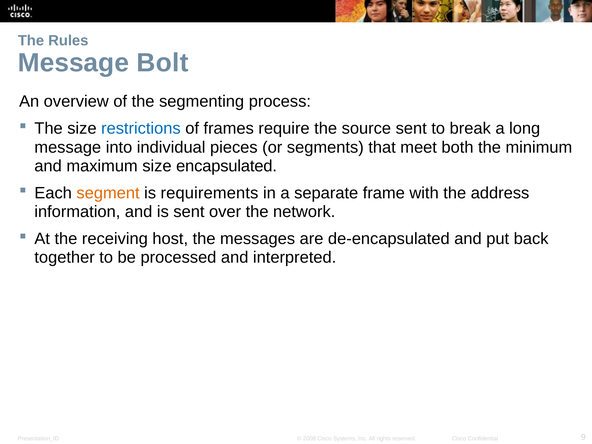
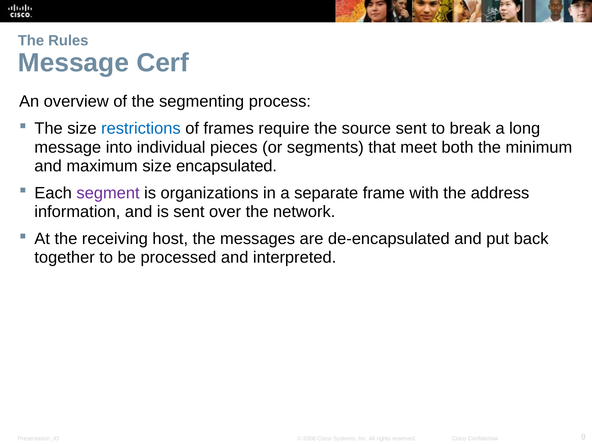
Bolt: Bolt -> Cerf (163, 63)
segment colour: orange -> purple (108, 193)
requirements: requirements -> organizations (210, 193)
